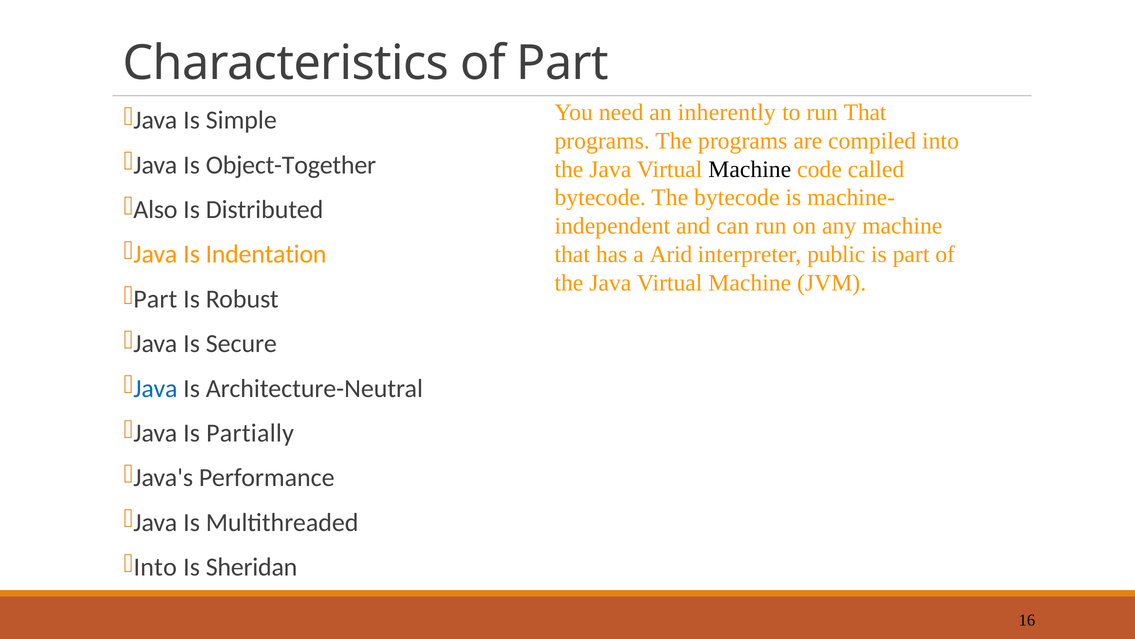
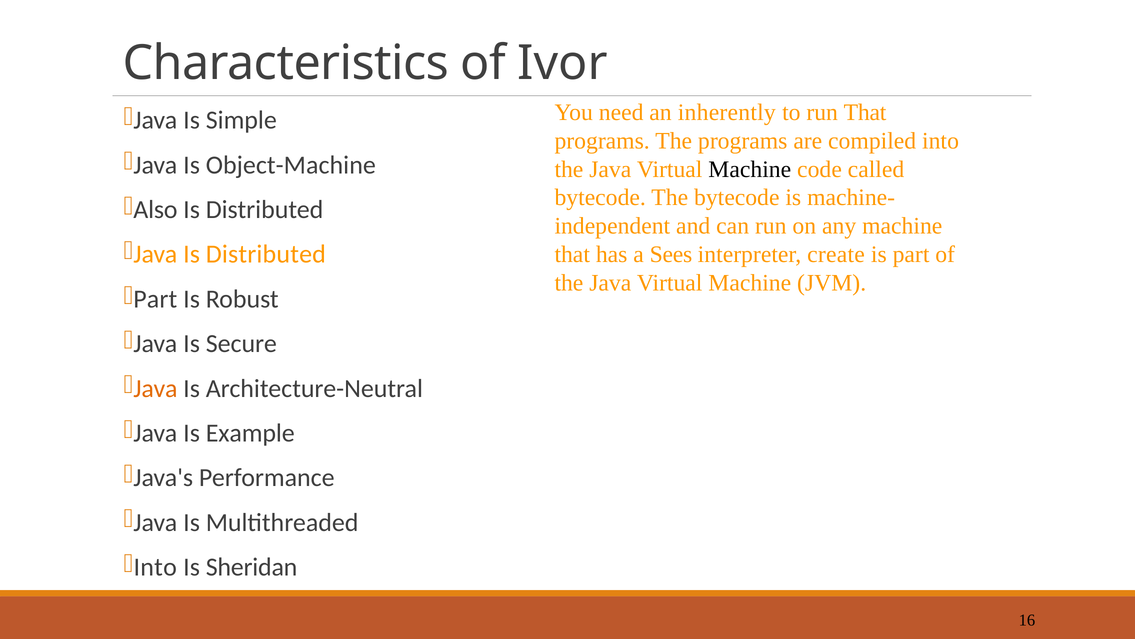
of Part: Part -> Ivor (562, 63)
Object-Together: Object-Together -> Object-Machine (291, 165)
Java Is Indentation: Indentation -> Distributed (266, 254)
Arid: Arid -> Sees (671, 254)
public: public -> create (836, 254)
Java colour: blue -> orange (155, 388)
Partially: Partially -> Example (250, 433)
